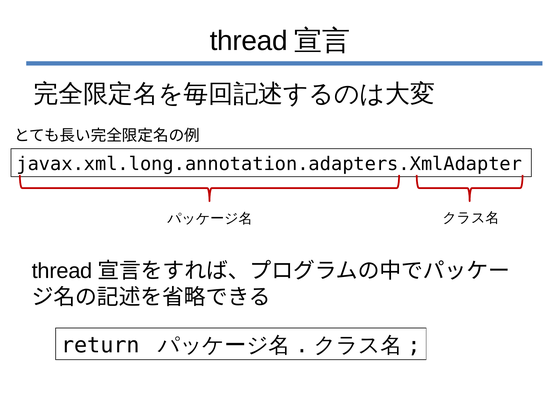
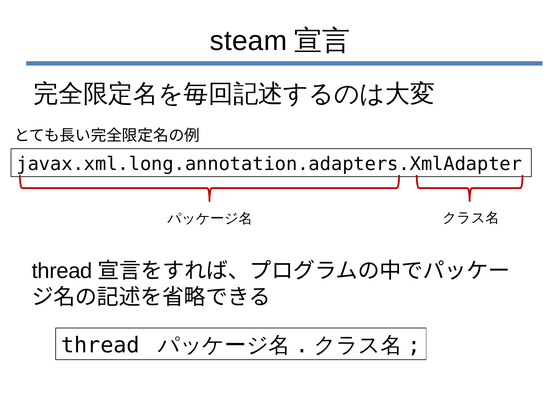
thread: thread -> steam (248, 41)
return: return -> thread (100, 345)
